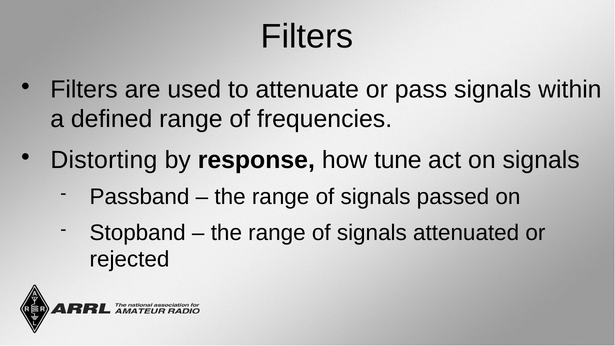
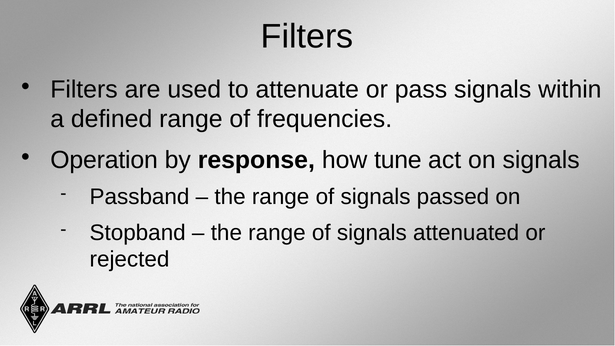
Distorting: Distorting -> Operation (104, 160)
